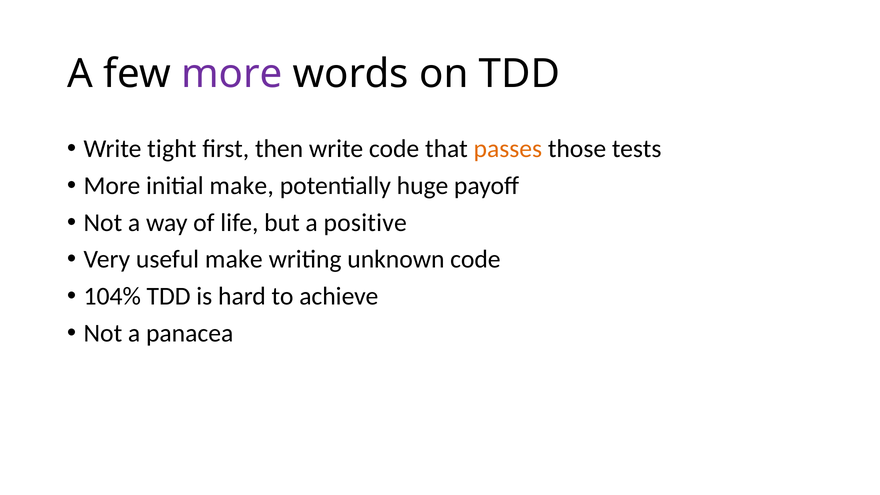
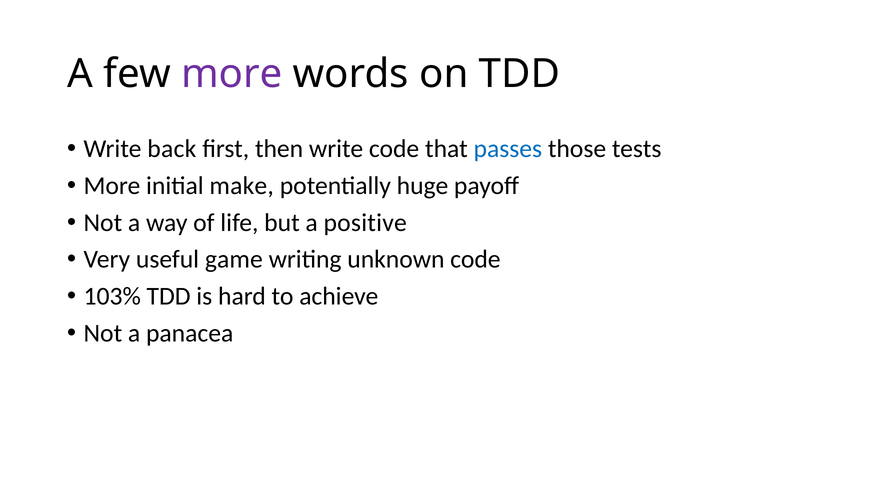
tight: tight -> back (172, 149)
passes colour: orange -> blue (508, 149)
useful make: make -> game (234, 259)
104%: 104% -> 103% (112, 296)
